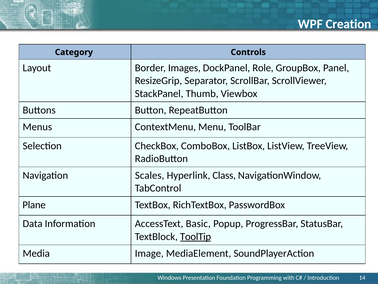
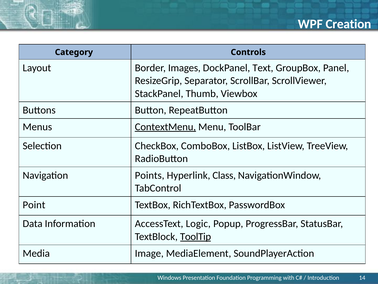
Role: Role -> Text (263, 68)
ContextMenu underline: none -> present (165, 127)
Scales: Scales -> Points (150, 175)
Plane: Plane -> Point (34, 204)
Basic: Basic -> Logic (198, 223)
